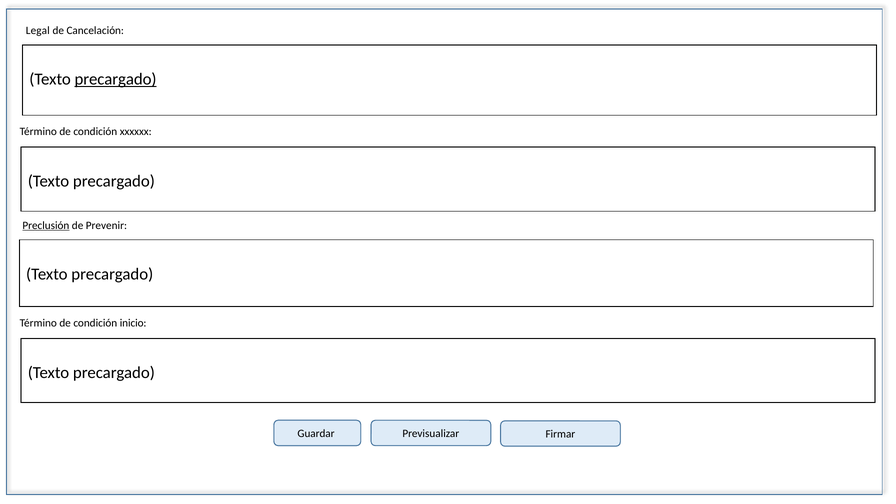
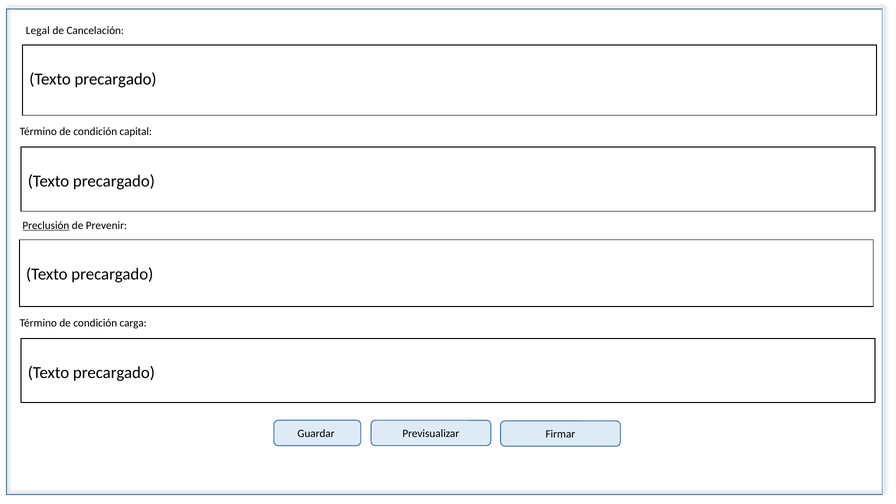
precargado underline: present -> none (116, 79)
xxxxxx: xxxxxx -> capital (136, 131)
inicio: inicio -> carga (133, 323)
